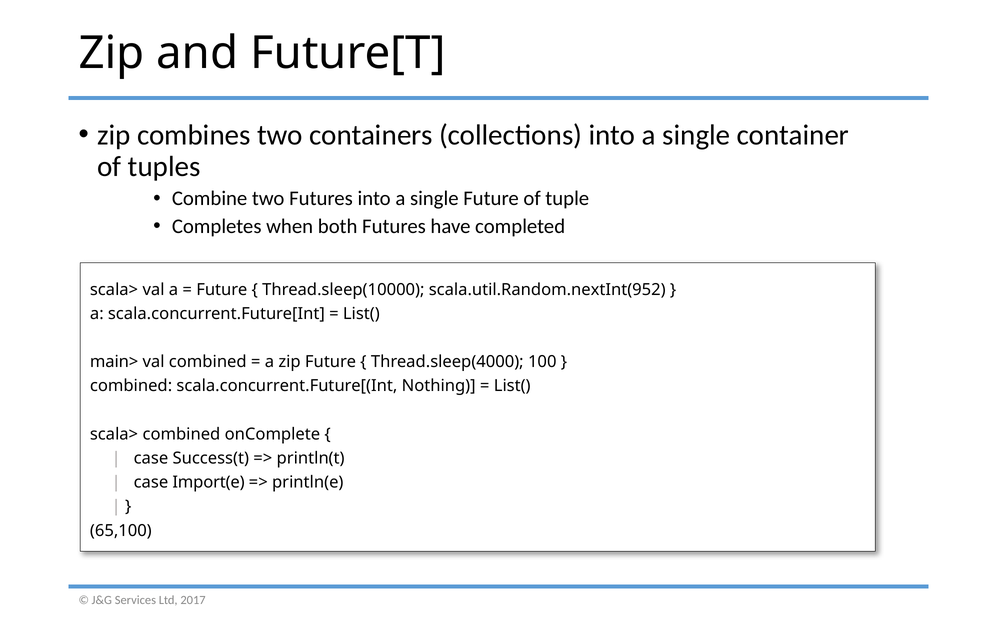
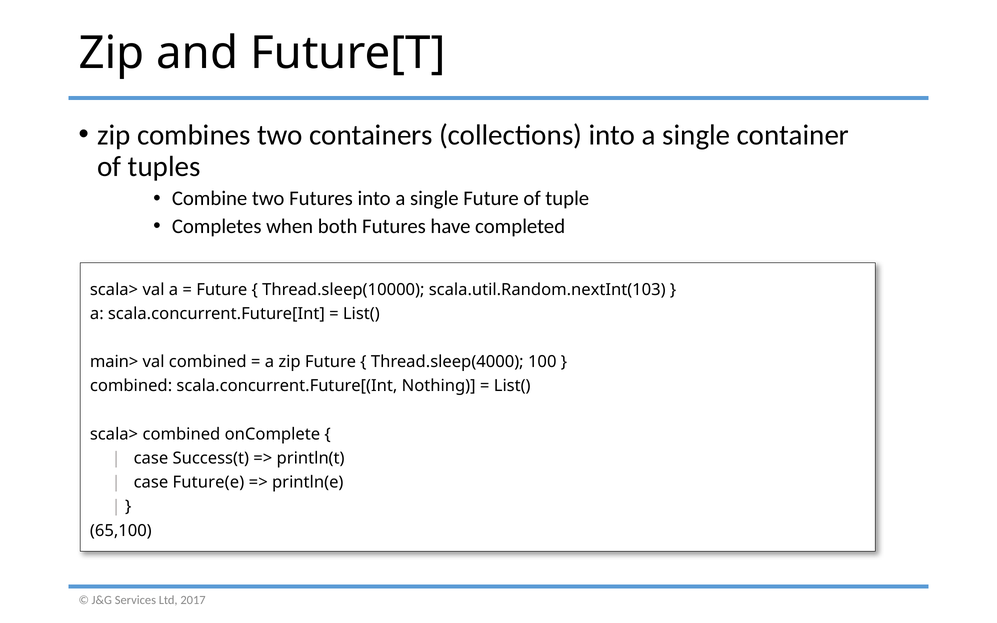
scala.util.Random.nextInt(952: scala.util.Random.nextInt(952 -> scala.util.Random.nextInt(103 (547, 290)
Import(e: Import(e -> Future(e (208, 482)
